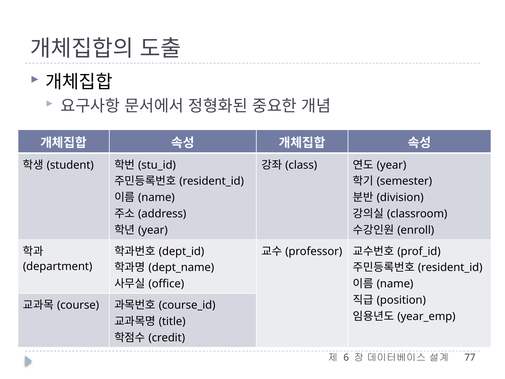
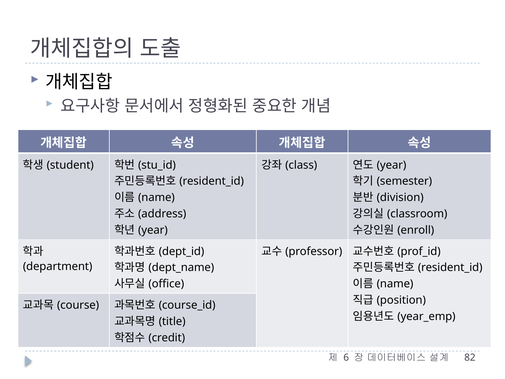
77: 77 -> 82 (470, 358)
